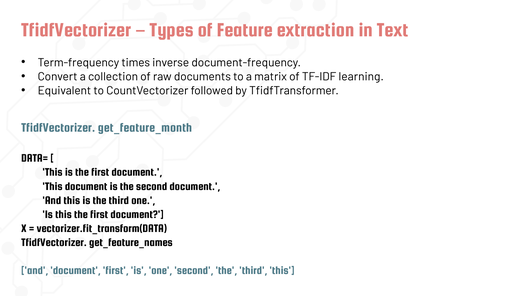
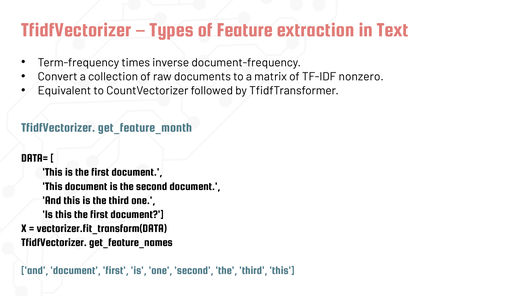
learning: learning -> nonzero (361, 77)
